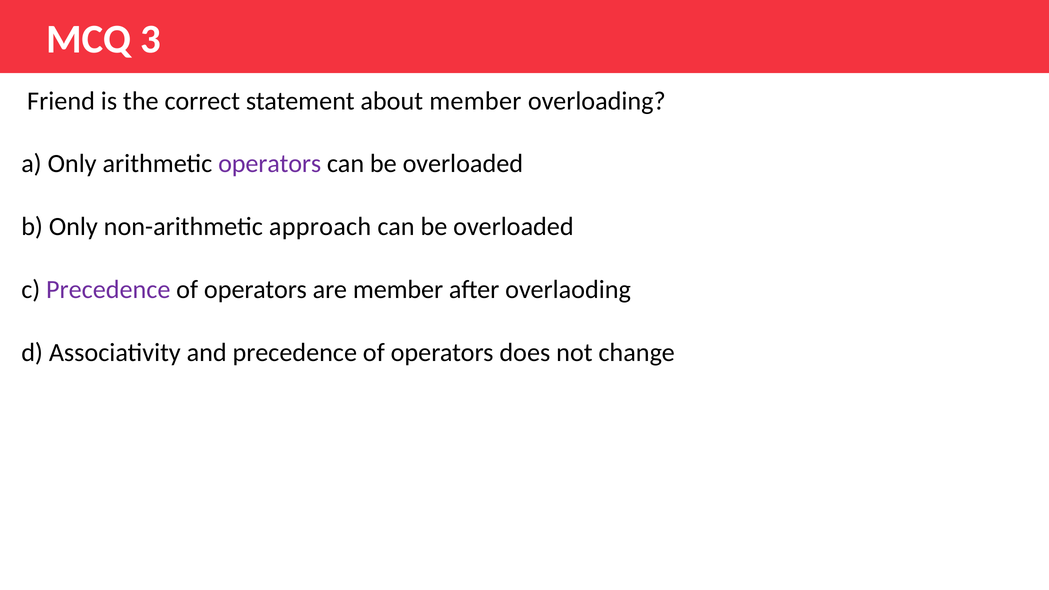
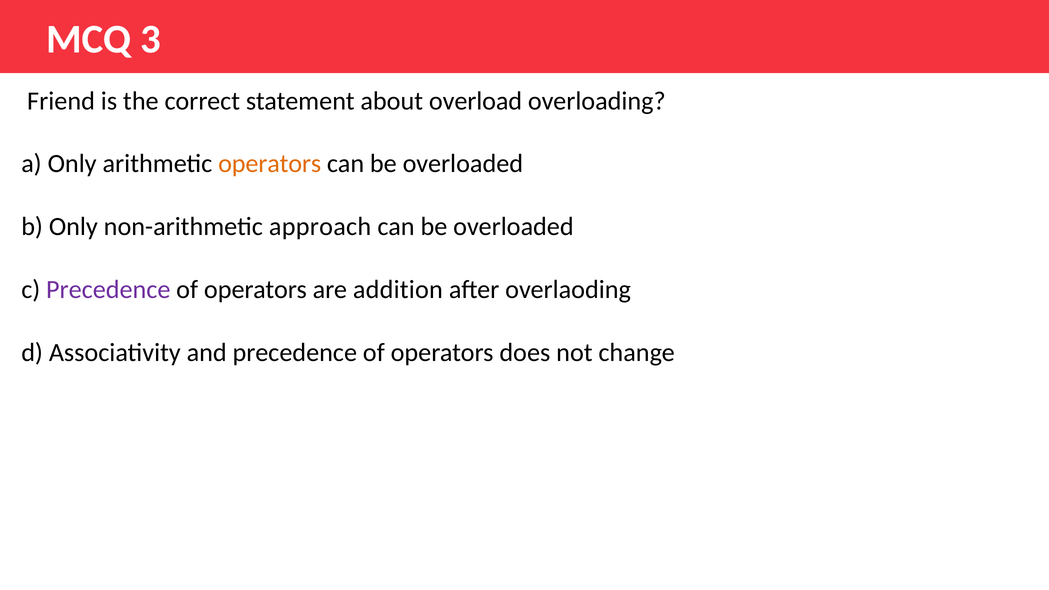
about member: member -> overload (476, 101)
operators colour: purple -> orange (270, 164)
are member: member -> addition (398, 290)
